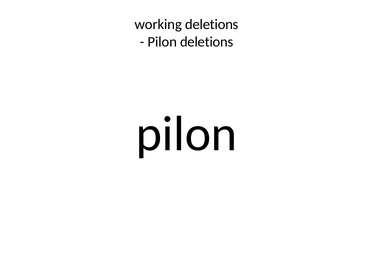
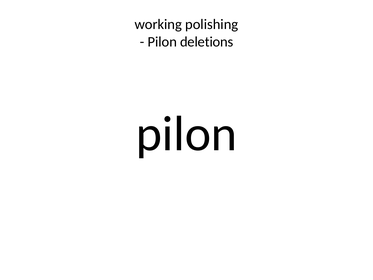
working deletions: deletions -> polishing (212, 24)
